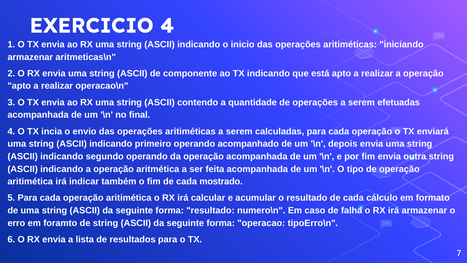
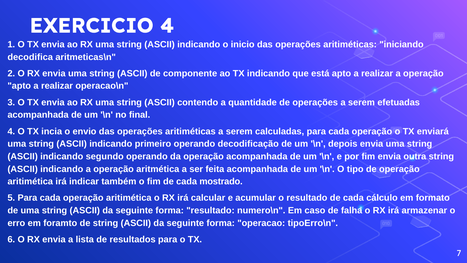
armazenar: armazenar -> decodifica (30, 57)
acompanhado: acompanhado -> decodificação (248, 144)
